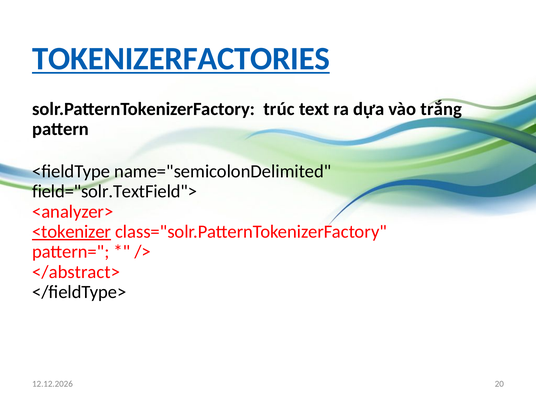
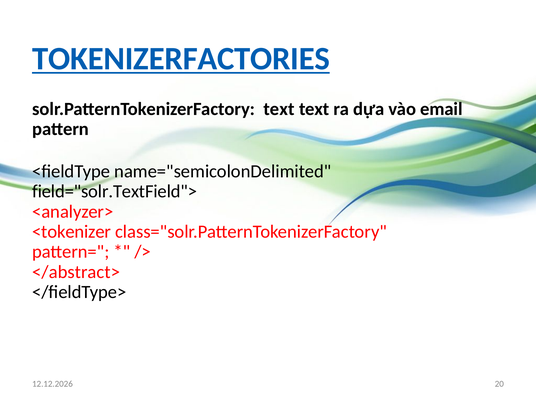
solr.PatternTokenizerFactory trúc: trúc -> text (279, 109)
trắng: trắng -> email (441, 109)
<tokenizer underline: present -> none (72, 232)
